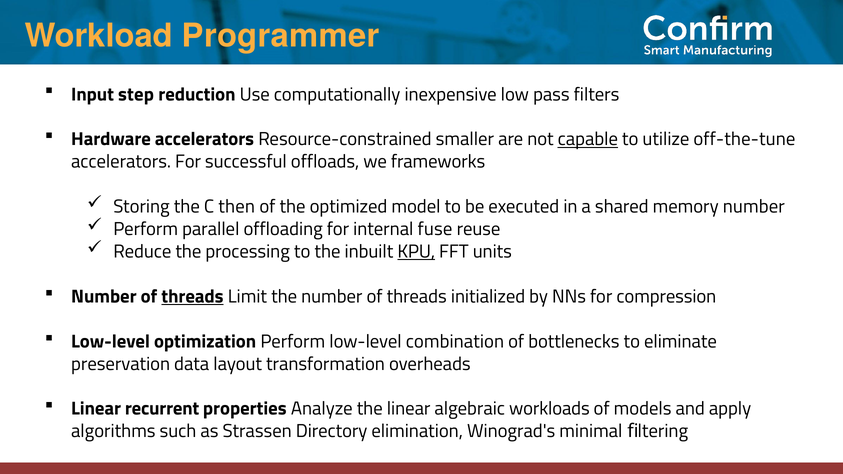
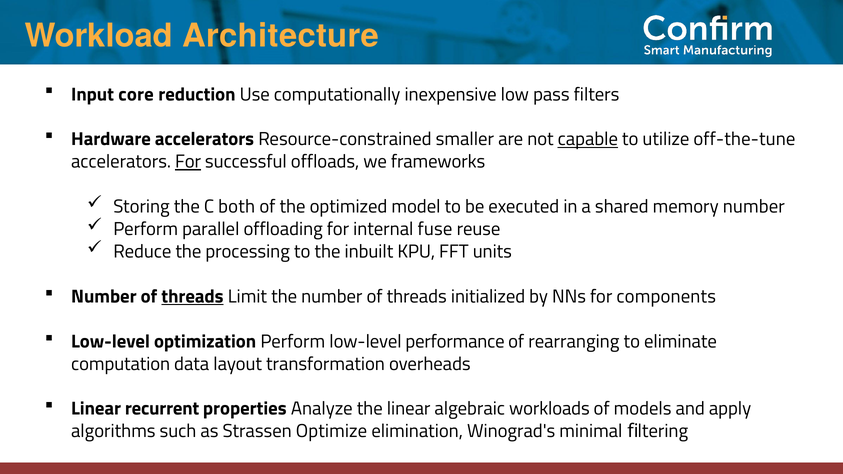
Programmer: Programmer -> Architecture (281, 36)
step: step -> core (136, 94)
For underline: none -> present (188, 162)
then: then -> both (237, 207)
KPU underline: present -> none (416, 252)
compression: compression -> components (666, 297)
combination: combination -> performance (455, 342)
bottlenecks: bottlenecks -> rearranging (574, 342)
preservation: preservation -> computation (121, 364)
Directory: Directory -> Optimize (332, 431)
